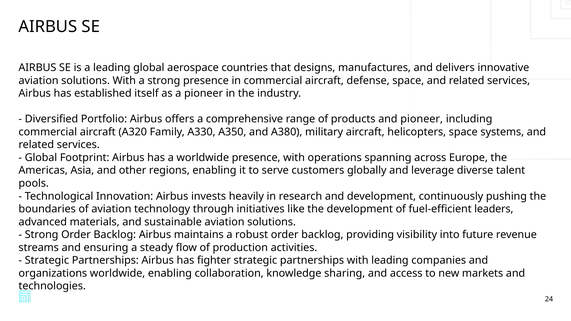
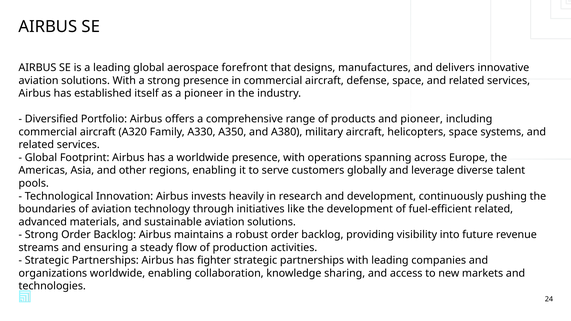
countries: countries -> forefront (245, 68)
fuel-efficient leaders: leaders -> related (494, 209)
